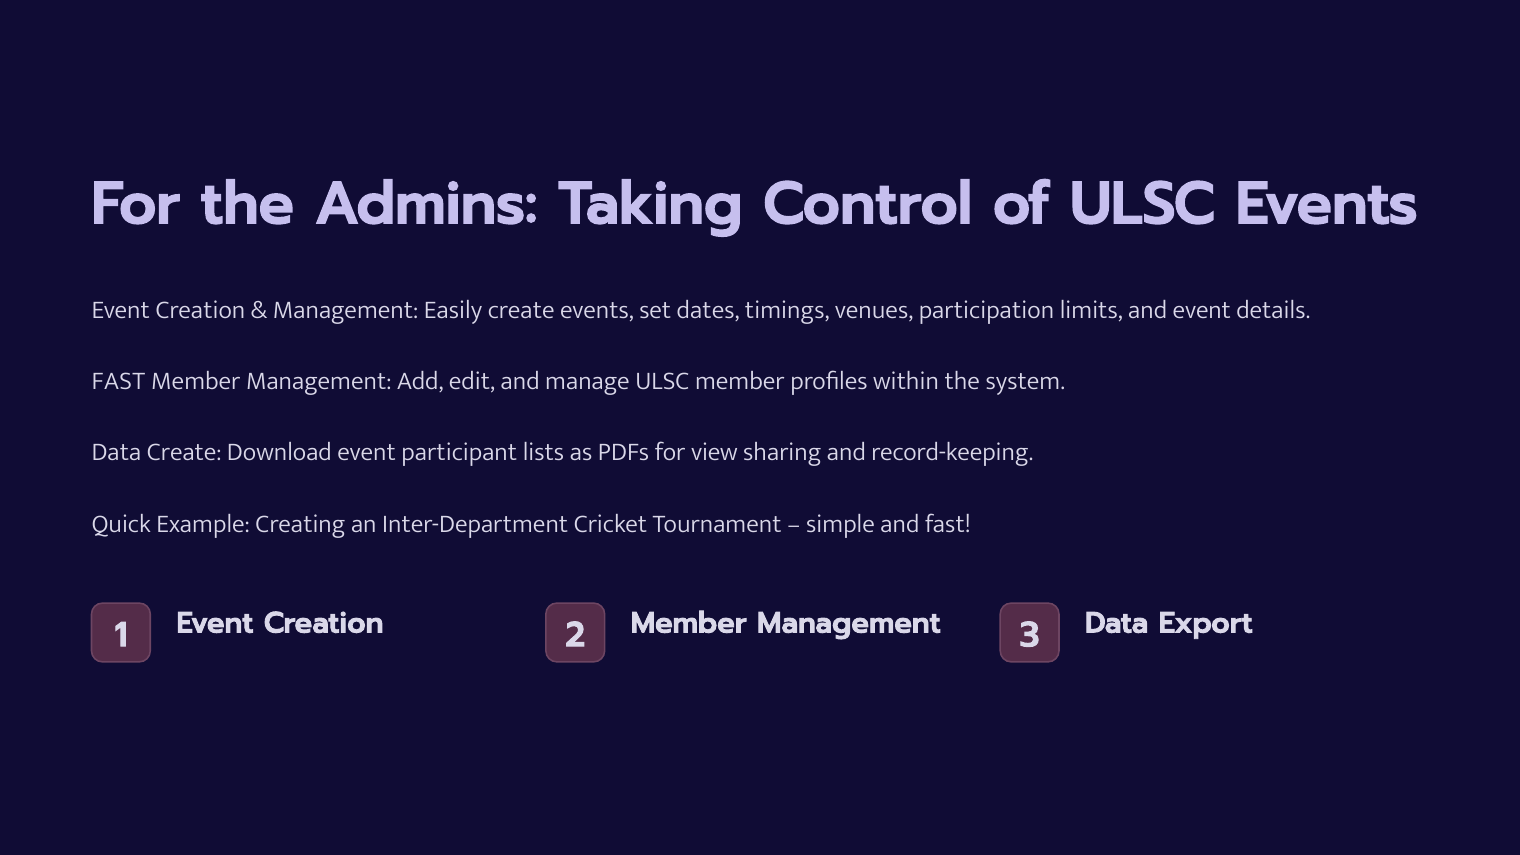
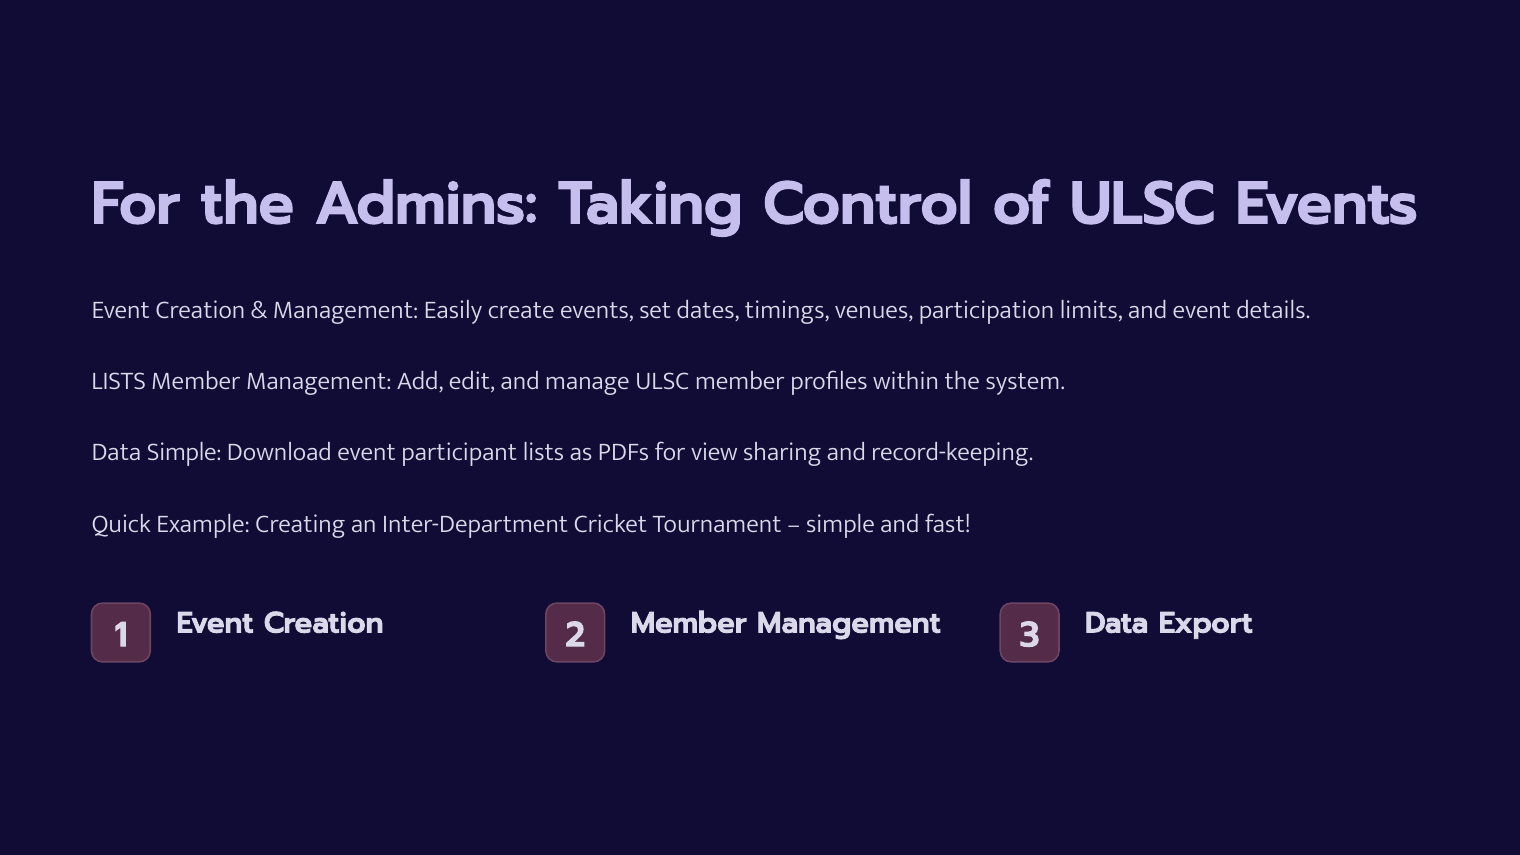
FAST: FAST -> LISTS (119, 381)
Data Create: Create -> Simple (184, 453)
